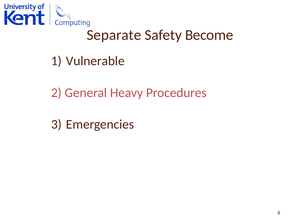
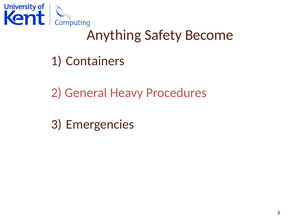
Separate: Separate -> Anything (114, 35)
Vulnerable: Vulnerable -> Containers (95, 61)
